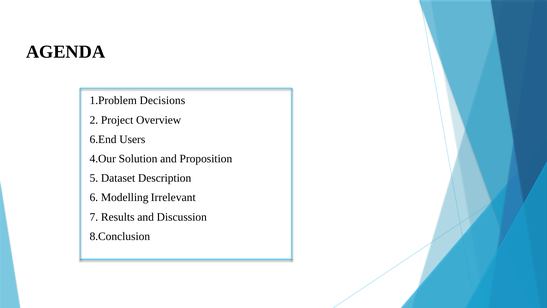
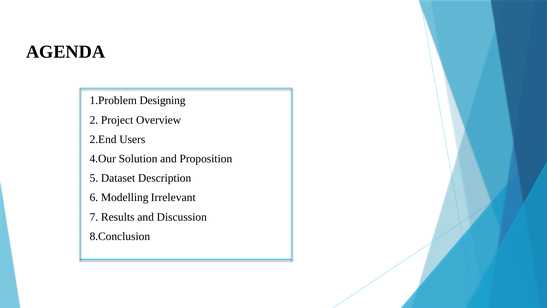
Decisions: Decisions -> Designing (163, 100)
6.End: 6.End -> 2.End (103, 139)
